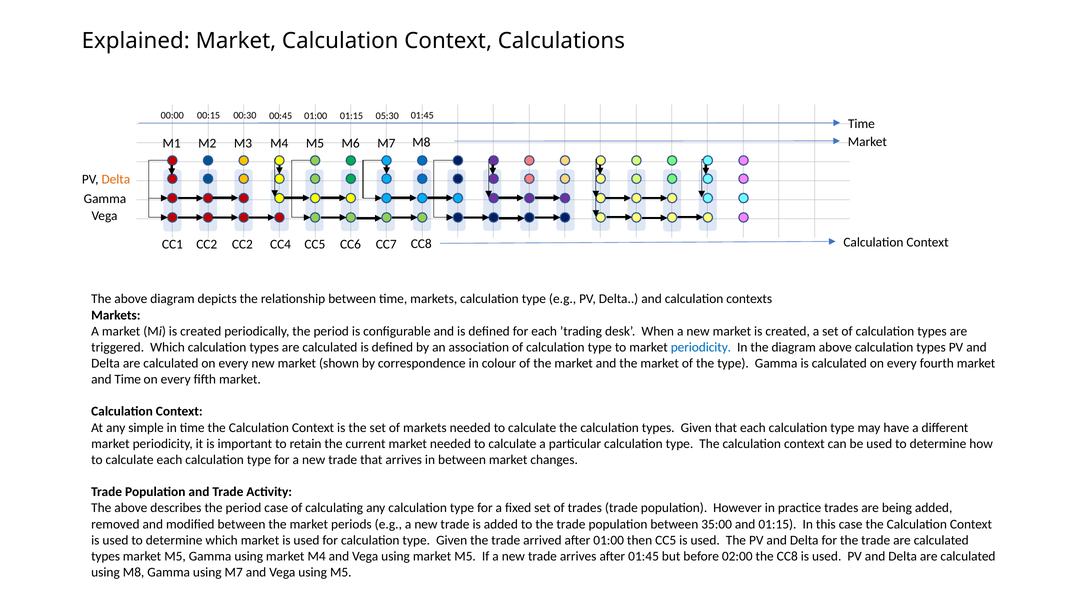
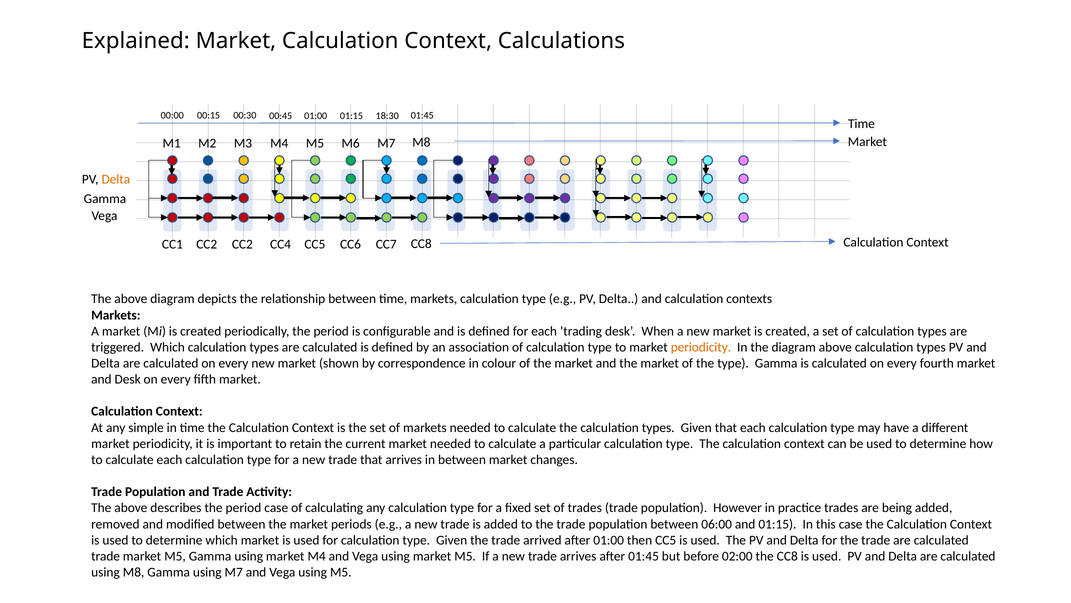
05:30: 05:30 -> 18:30 (387, 116)
periodicity colour: blue -> orange (701, 347)
and Time: Time -> Desk (128, 379)
35:00: 35:00 -> 06:00 (717, 524)
types: types -> trade (106, 556)
